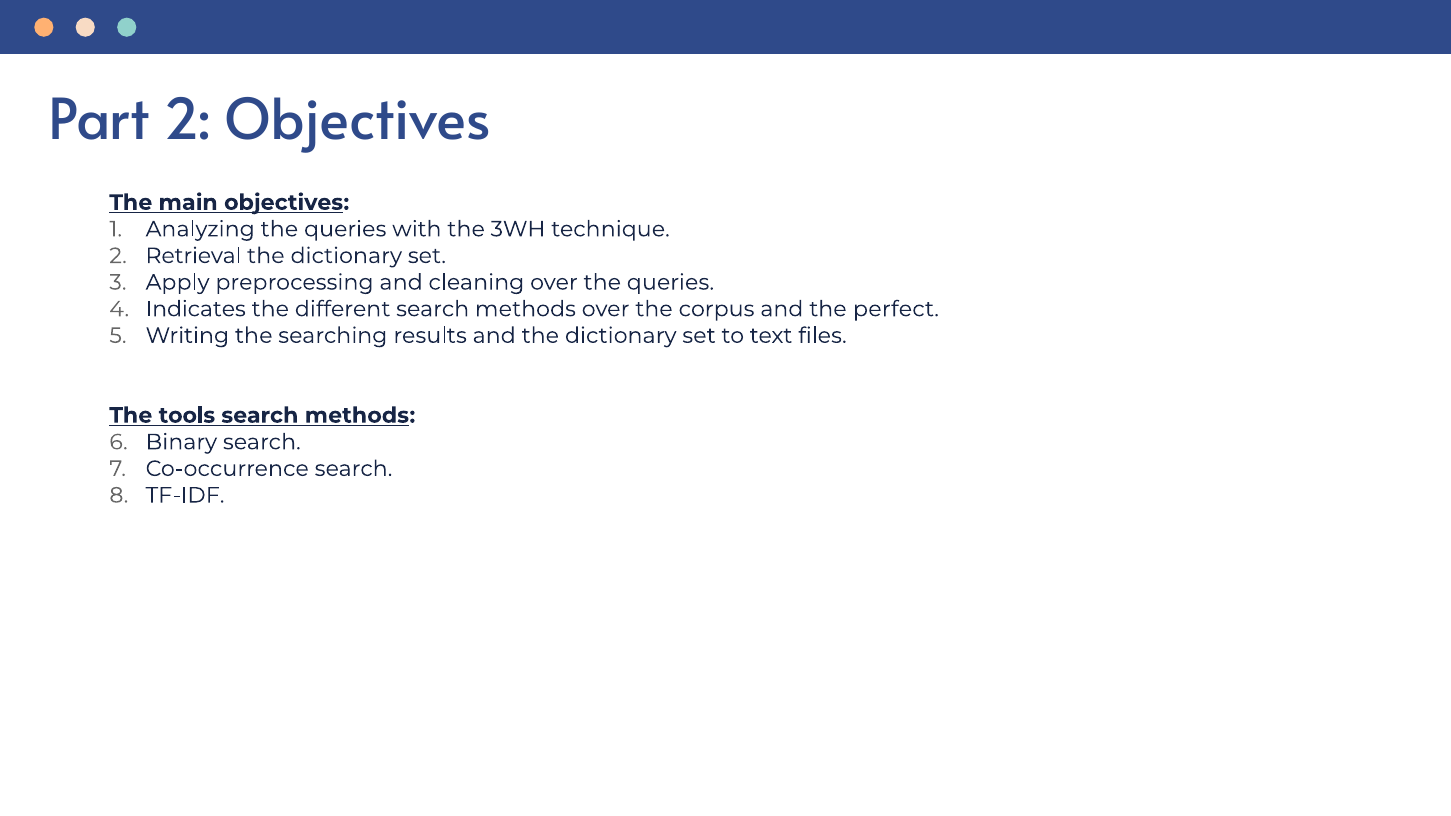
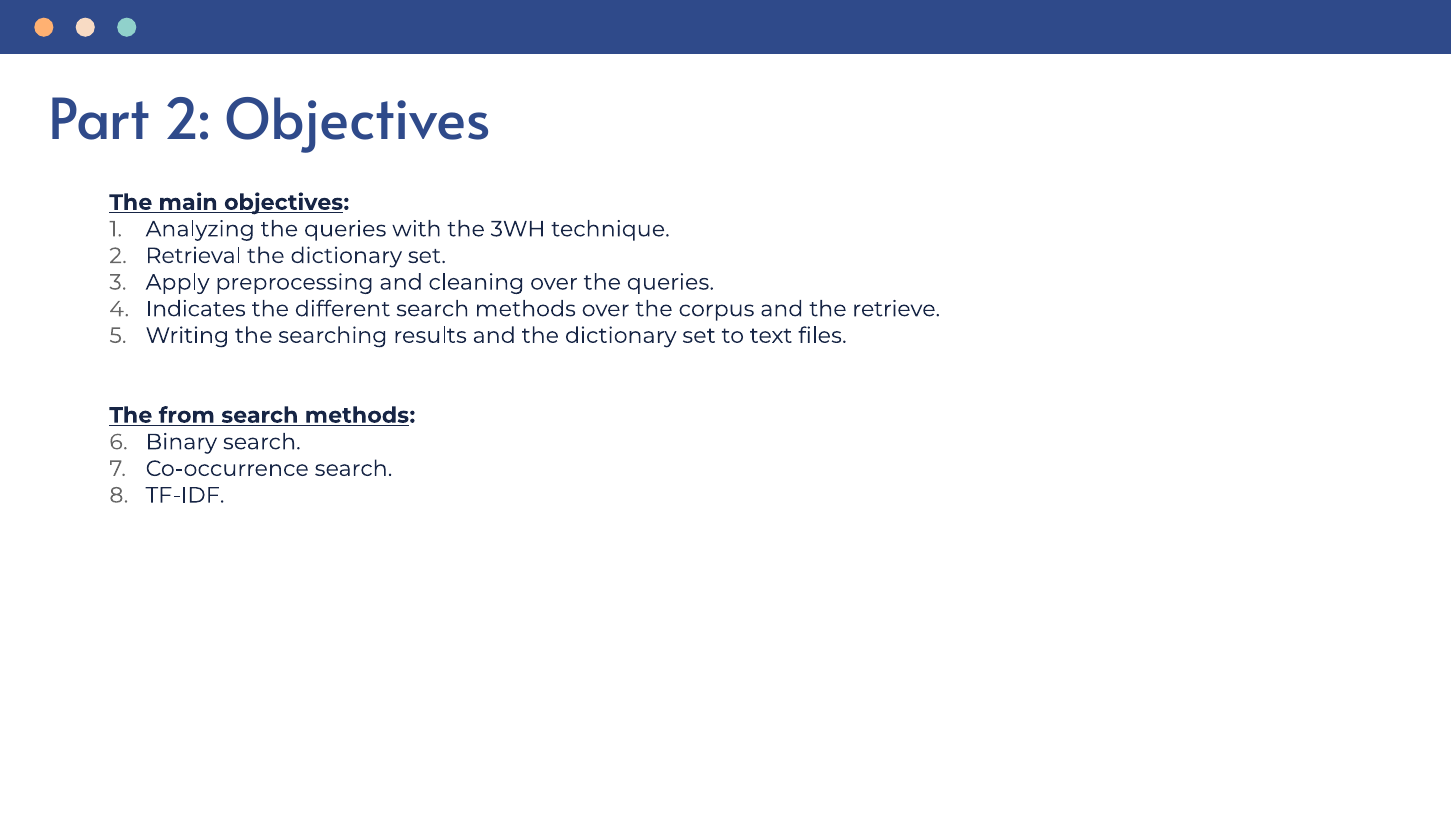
perfect: perfect -> retrieve (896, 309)
tools: tools -> from (187, 416)
